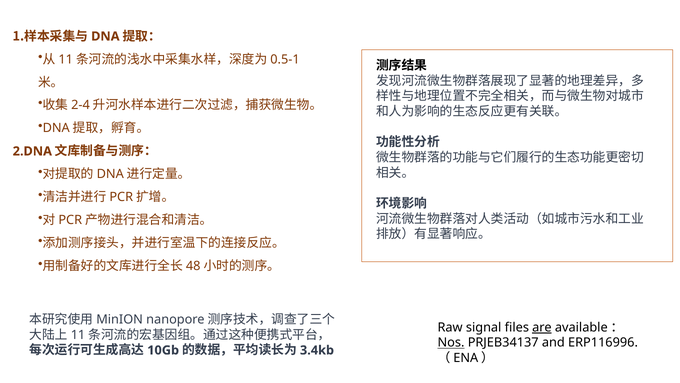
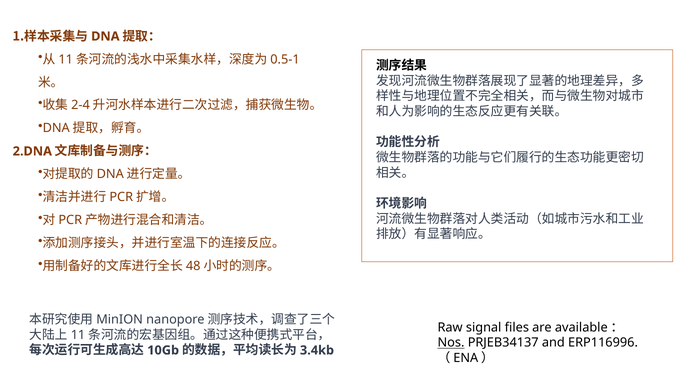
are underline: present -> none (542, 327)
